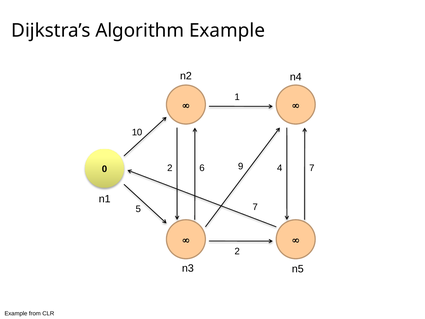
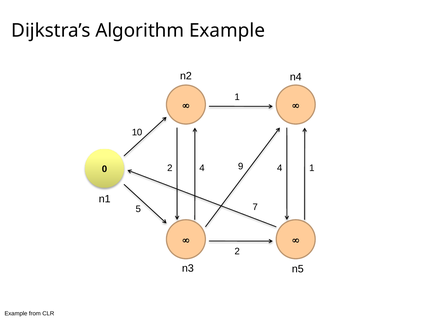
2 6: 6 -> 4 (202, 168)
4 7: 7 -> 1 (312, 168)
